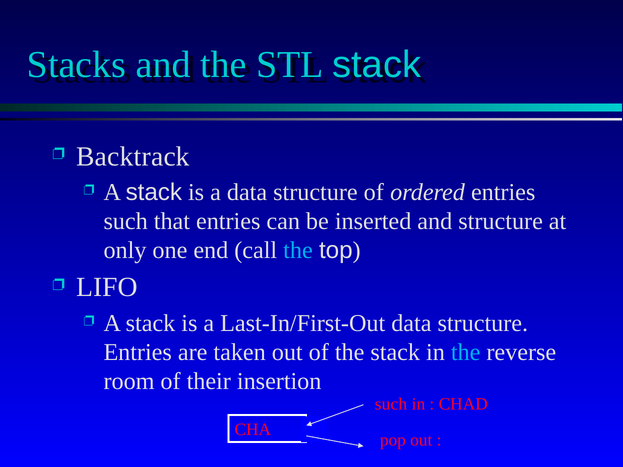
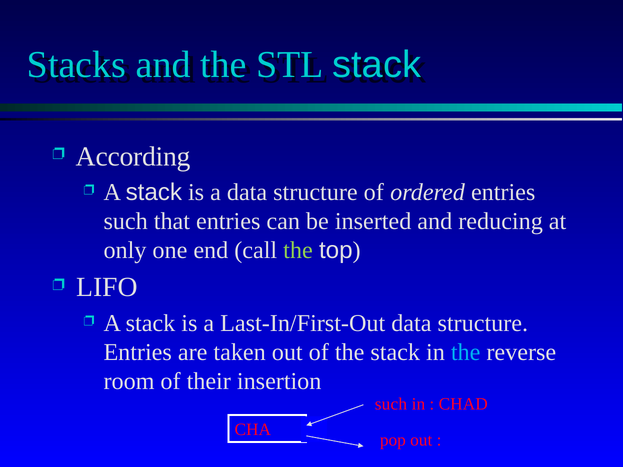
Backtrack: Backtrack -> According (133, 157)
and structure: structure -> reducing (501, 221)
the colour: light blue -> light green (298, 250)
